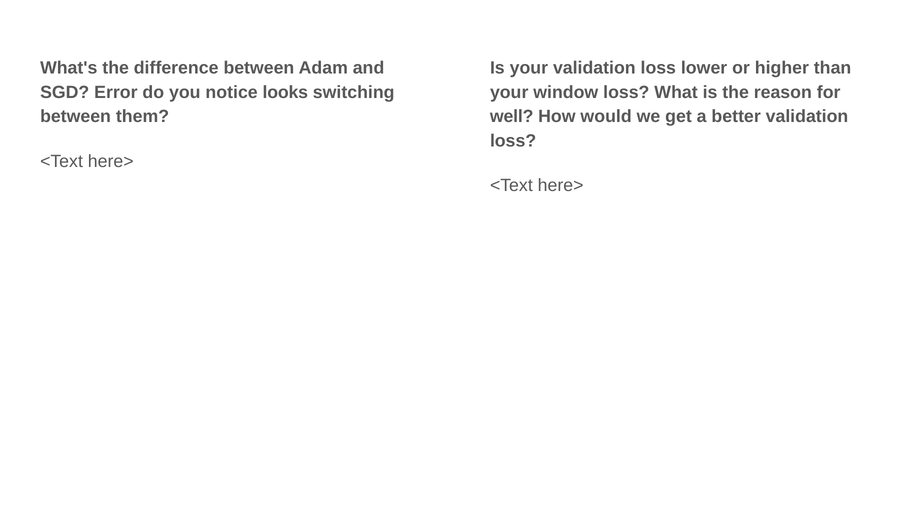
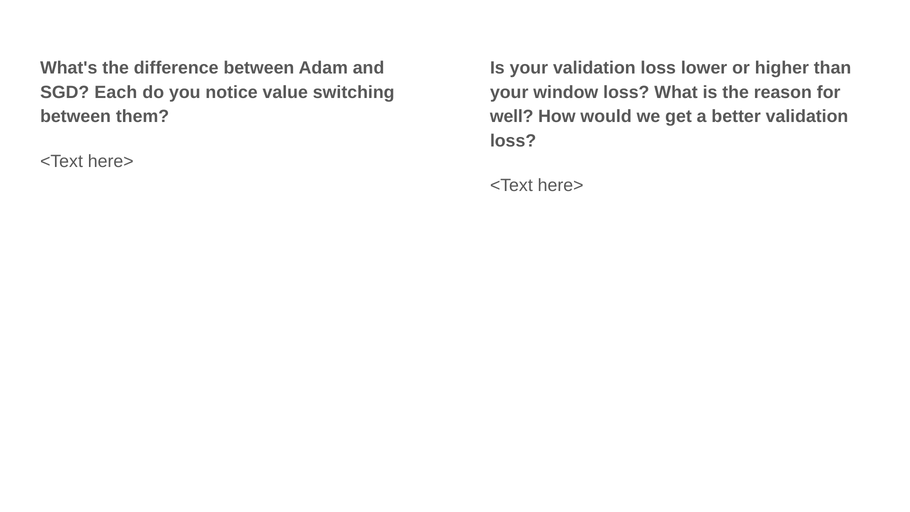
Error: Error -> Each (116, 92)
looks: looks -> value (285, 92)
